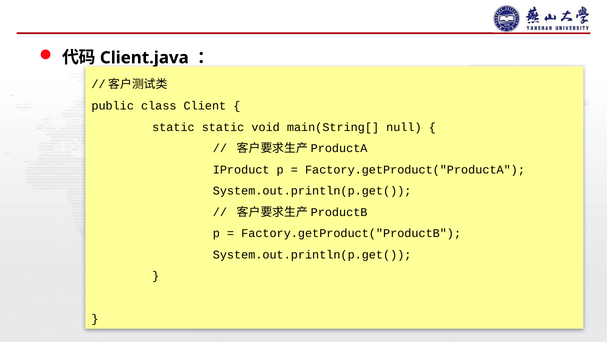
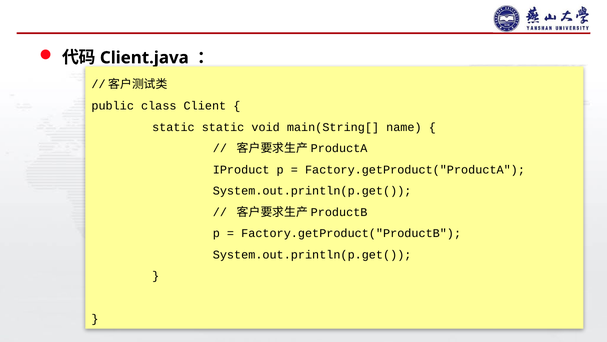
null: null -> name (404, 127)
